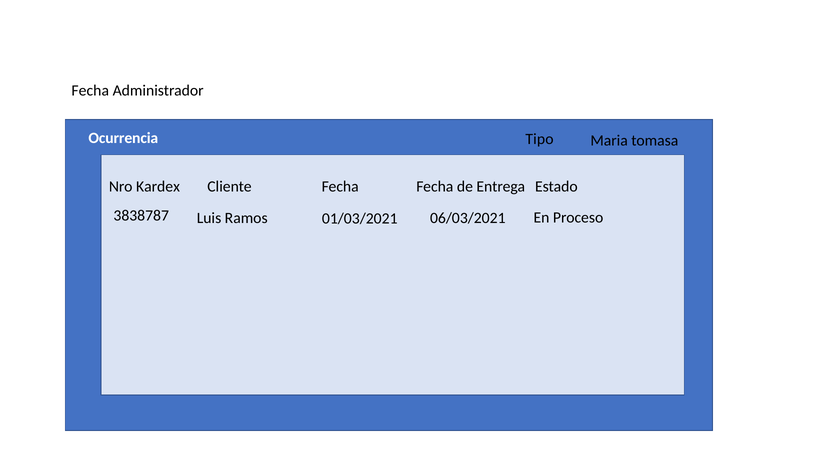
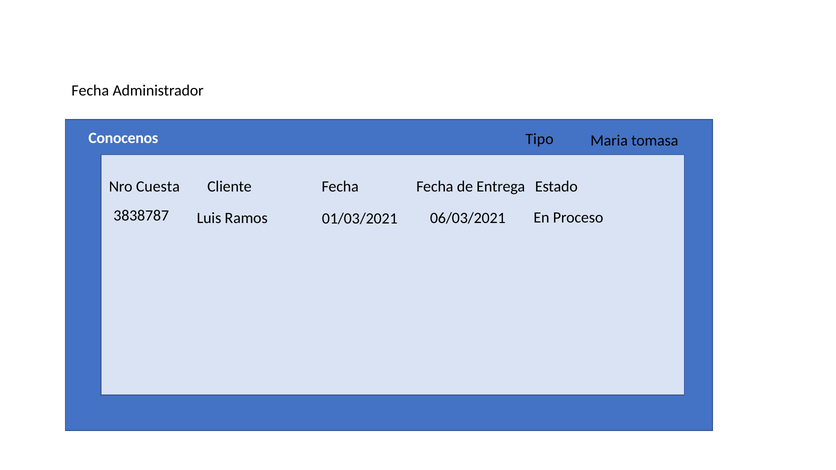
Ocurrencia: Ocurrencia -> Conocenos (123, 138)
Kardex: Kardex -> Cuesta (158, 187)
